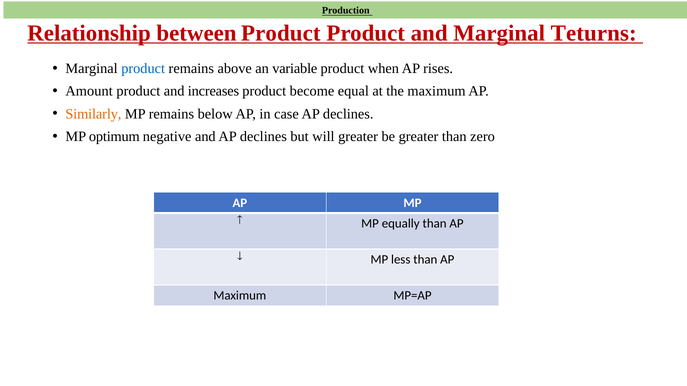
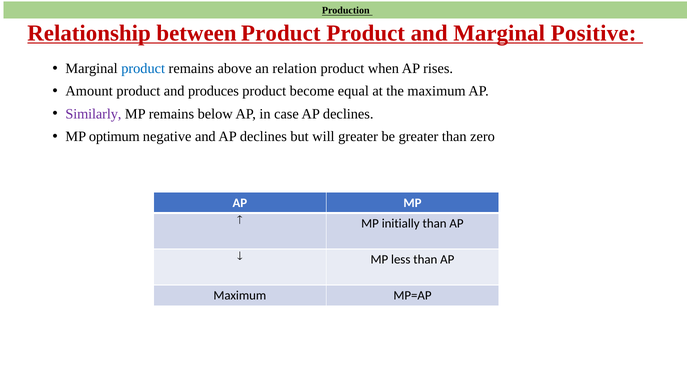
Teturns: Teturns -> Positive (594, 33)
variable: variable -> relation (295, 69)
increases: increases -> produces (213, 91)
Similarly colour: orange -> purple (93, 114)
equally: equally -> initially (401, 224)
